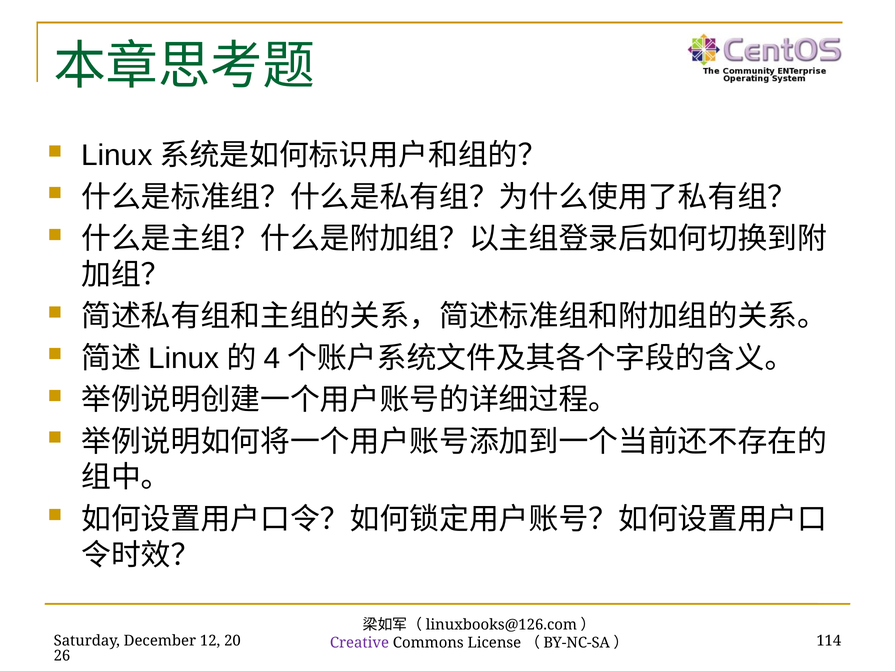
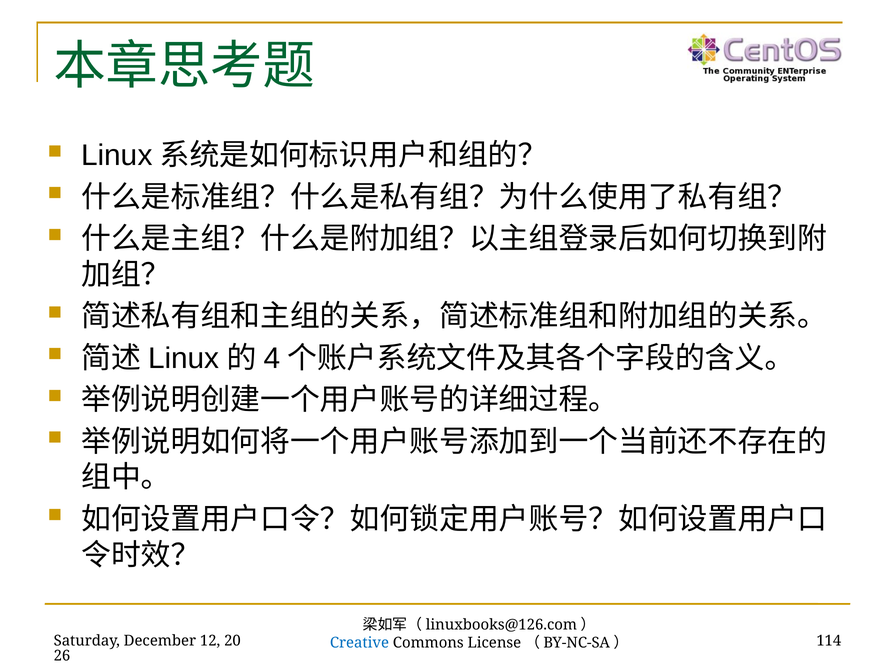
Creative colour: purple -> blue (359, 643)
